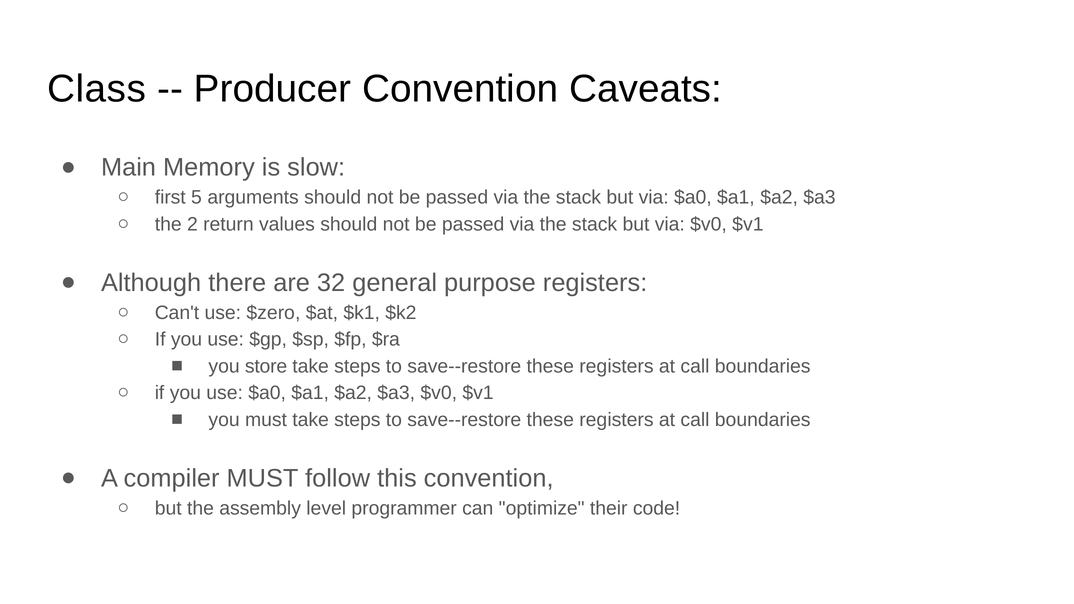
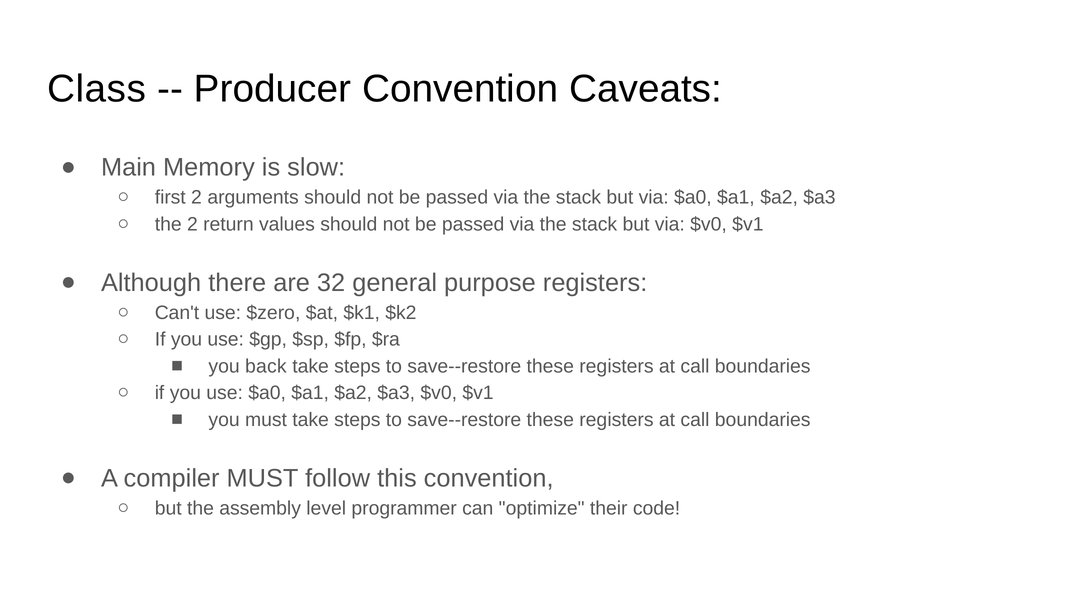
first 5: 5 -> 2 (197, 198)
store: store -> back (266, 366)
